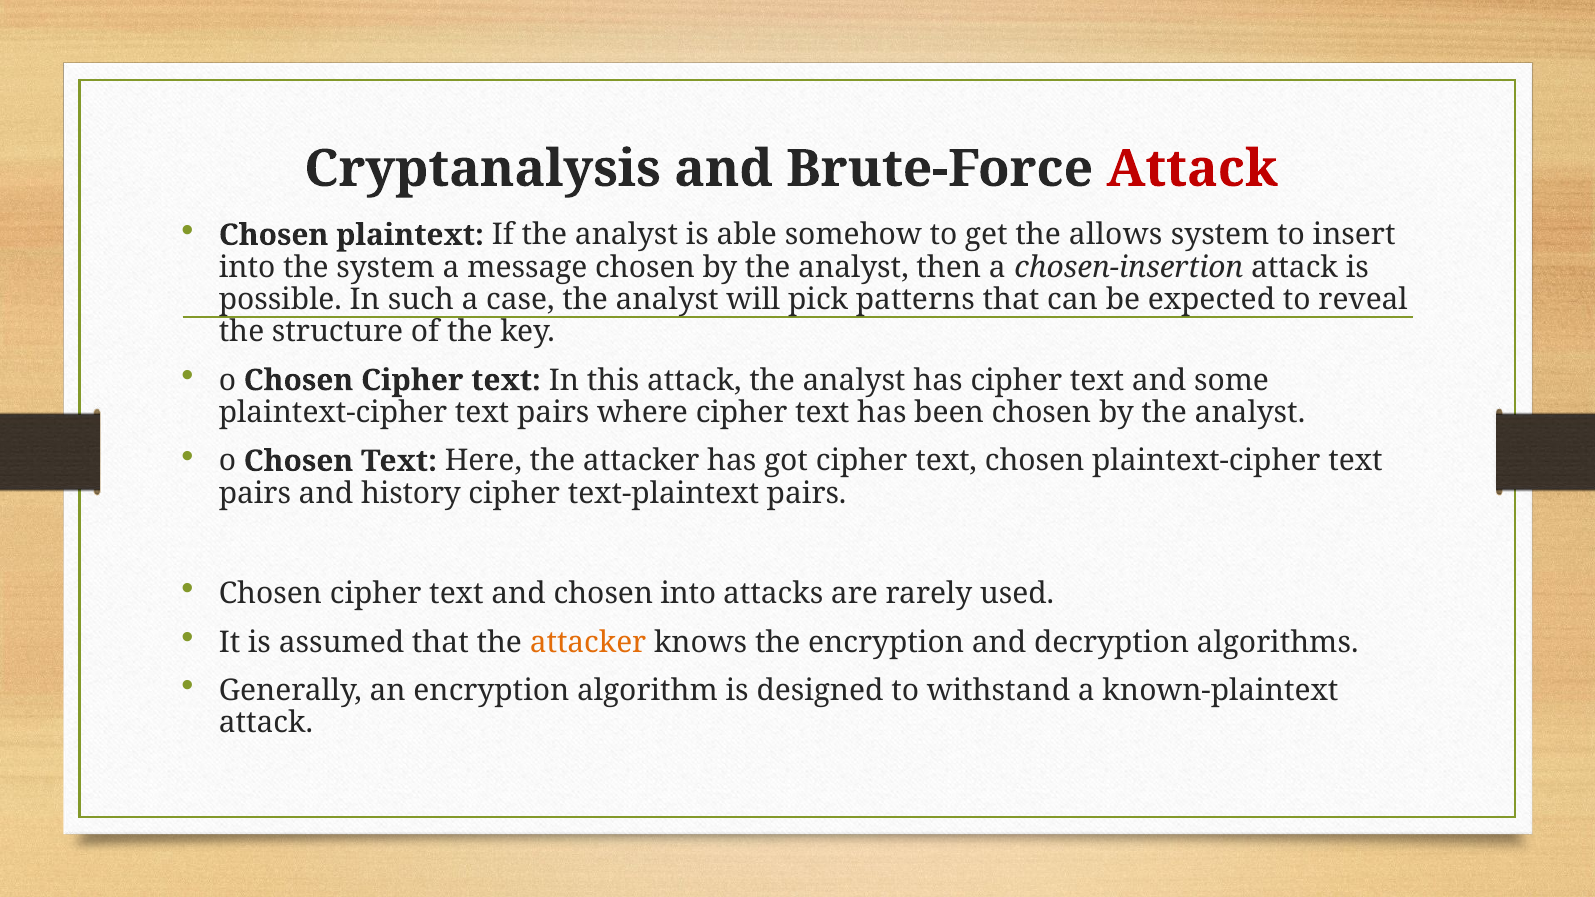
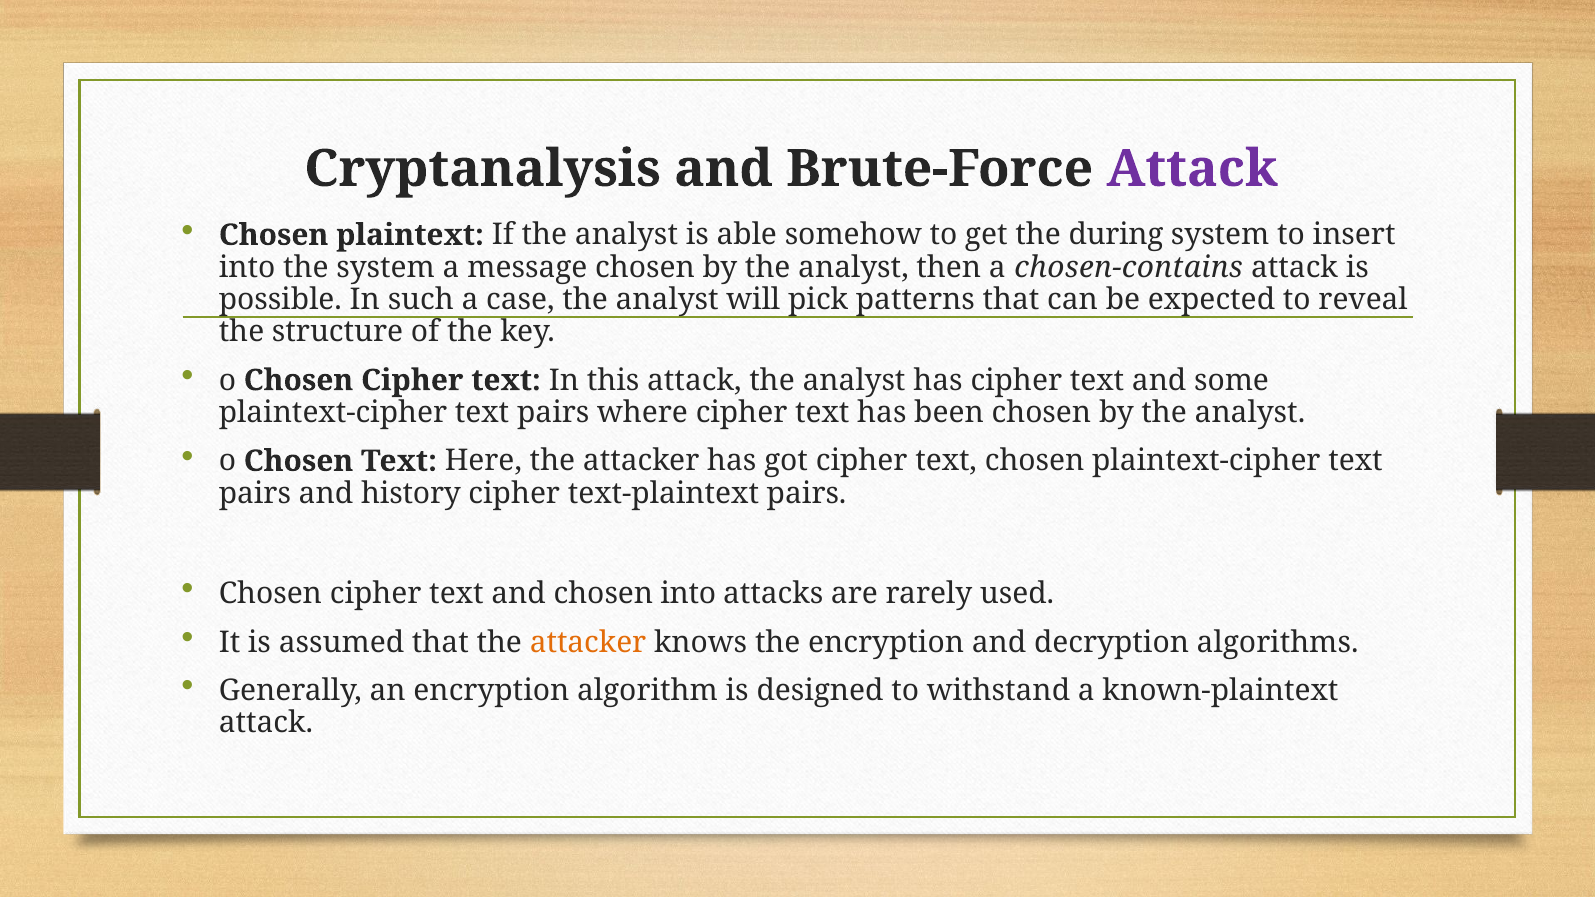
Attack colour: red -> purple (1192, 169)
allows: allows -> during (1116, 235)
chosen-insertion: chosen-insertion -> chosen-contains (1129, 267)
